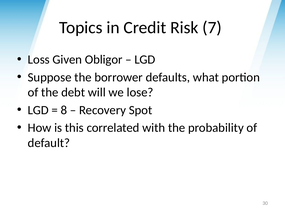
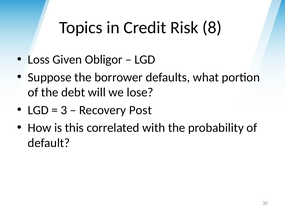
7: 7 -> 8 (212, 28)
8: 8 -> 3 (64, 110)
Spot: Spot -> Post (141, 110)
